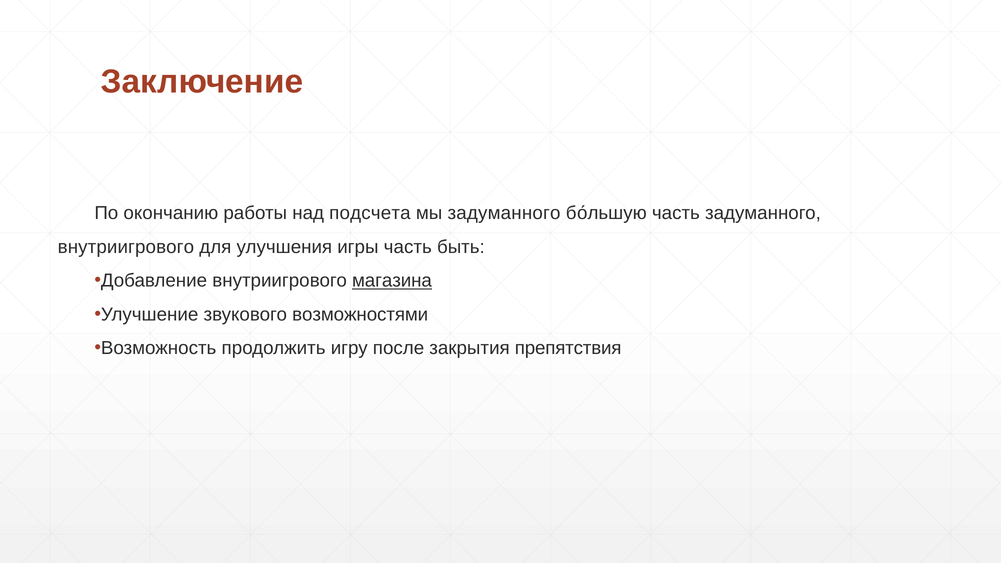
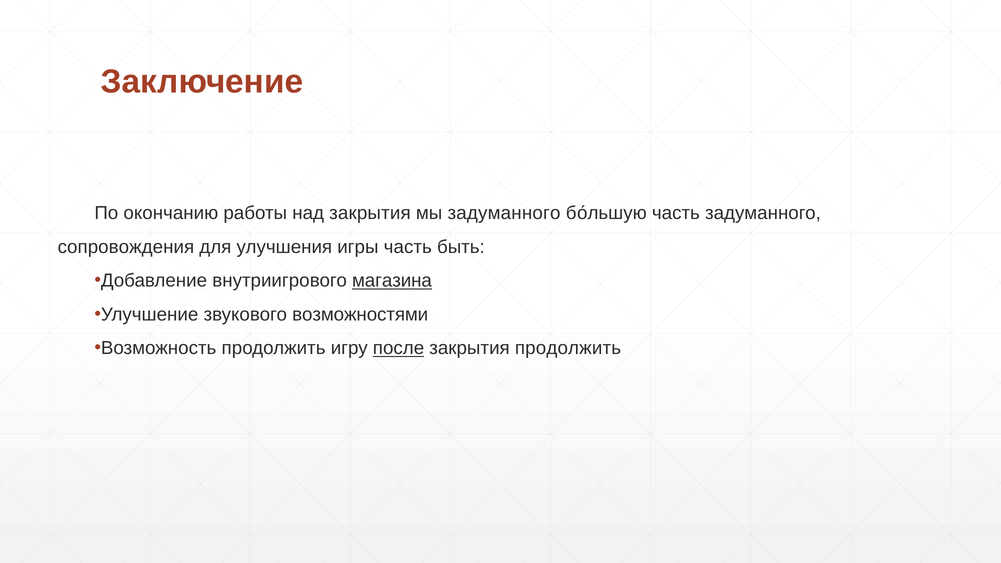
над подсчета: подсчета -> закрытия (370, 213)
внутриигрового: внутриигрового -> сопровождения (126, 247)
после underline: none -> present (399, 348)
закрытия препятствия: препятствия -> продолжить (568, 348)
